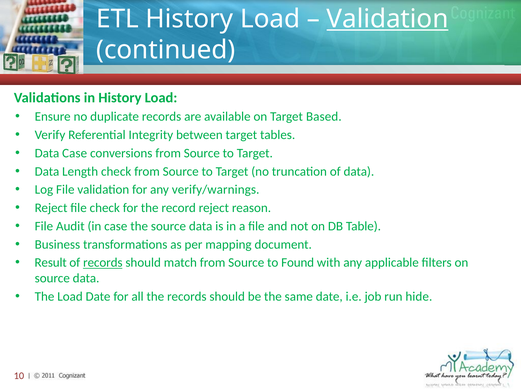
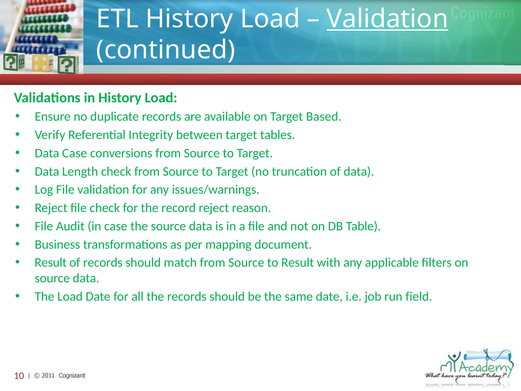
verify/warnings: verify/warnings -> issues/warnings (216, 190)
records underline: present -> none (103, 262)
to Found: Found -> Result (298, 262)
hide: hide -> field (419, 296)
